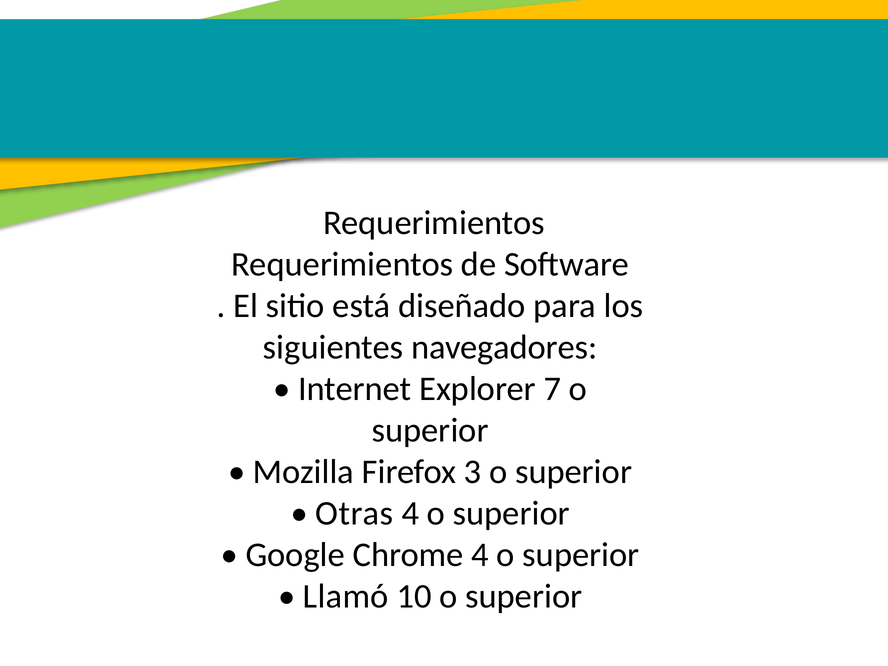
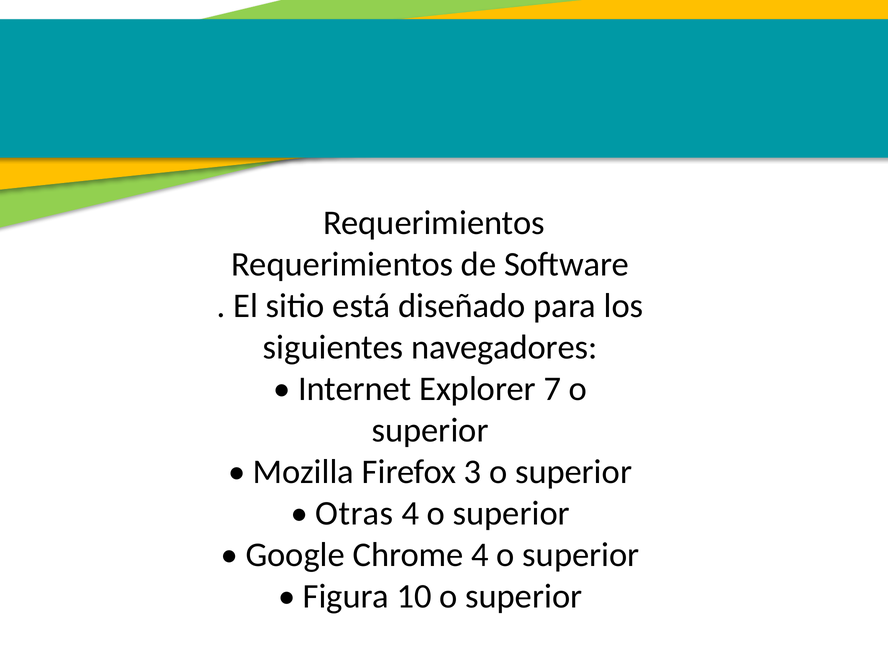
Llamó: Llamó -> Figura (346, 596)
